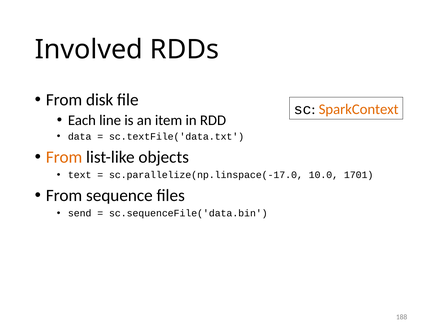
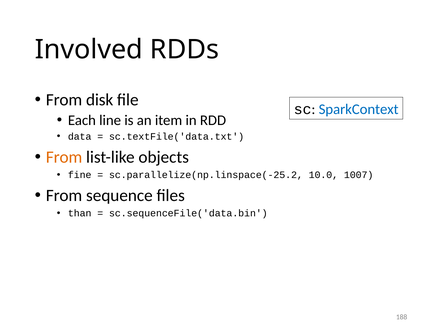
SparkContext colour: orange -> blue (359, 109)
text: text -> fine (80, 175)
sc.parallelize(np.linspace(-17.0: sc.parallelize(np.linspace(-17.0 -> sc.parallelize(np.linspace(-25.2 (206, 175)
1701: 1701 -> 1007 (359, 175)
send: send -> than (80, 213)
